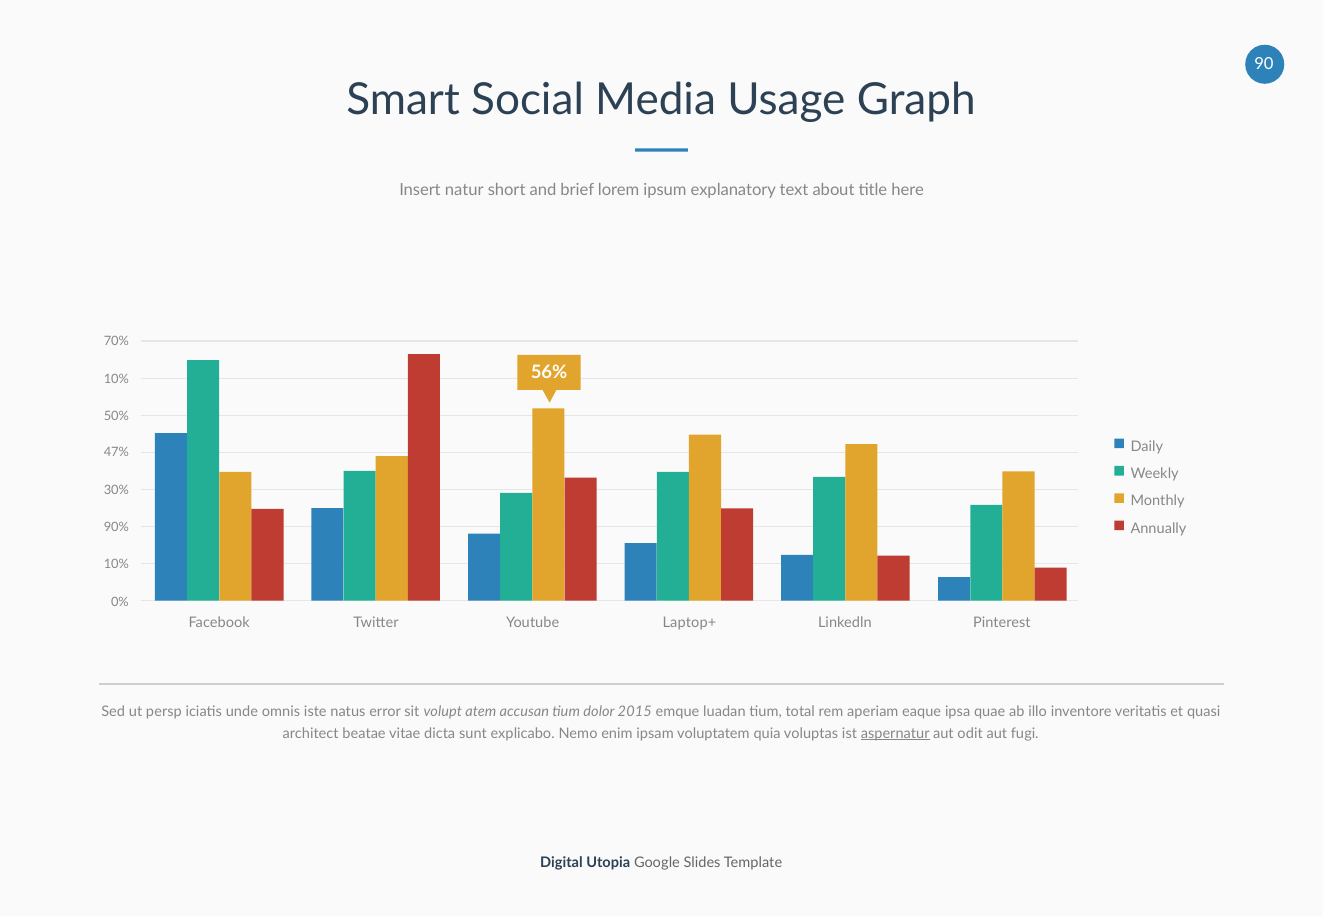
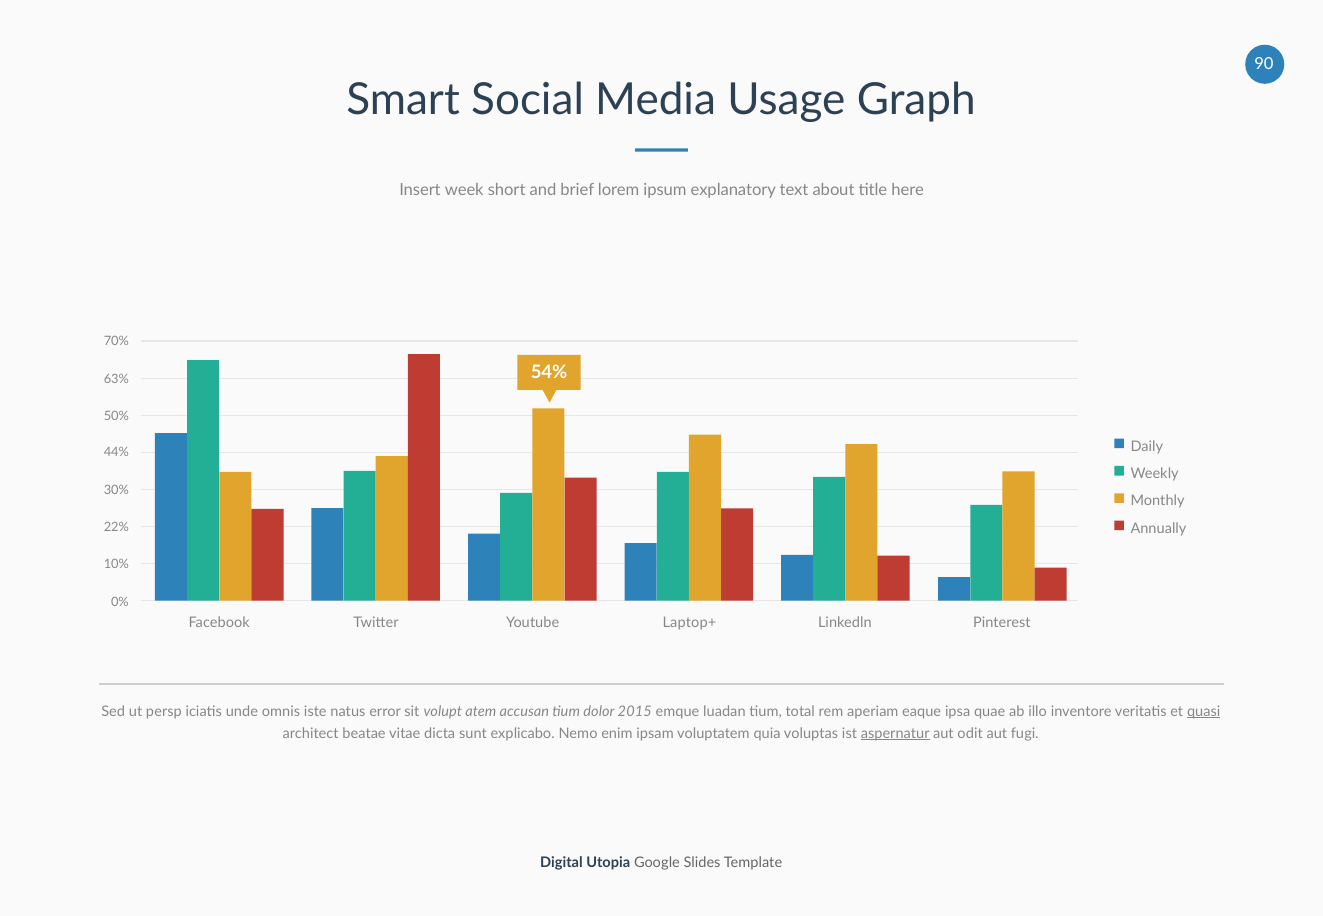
natur: natur -> week (464, 190)
56%: 56% -> 54% (549, 373)
10%: 10% -> 63% (116, 379)
47%: 47% -> 44% (116, 452)
90%: 90% -> 22% (116, 527)
quasi underline: none -> present (1204, 711)
